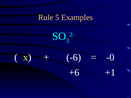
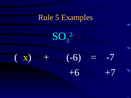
-0: -0 -> -7 (110, 57)
+1: +1 -> +7 (110, 73)
